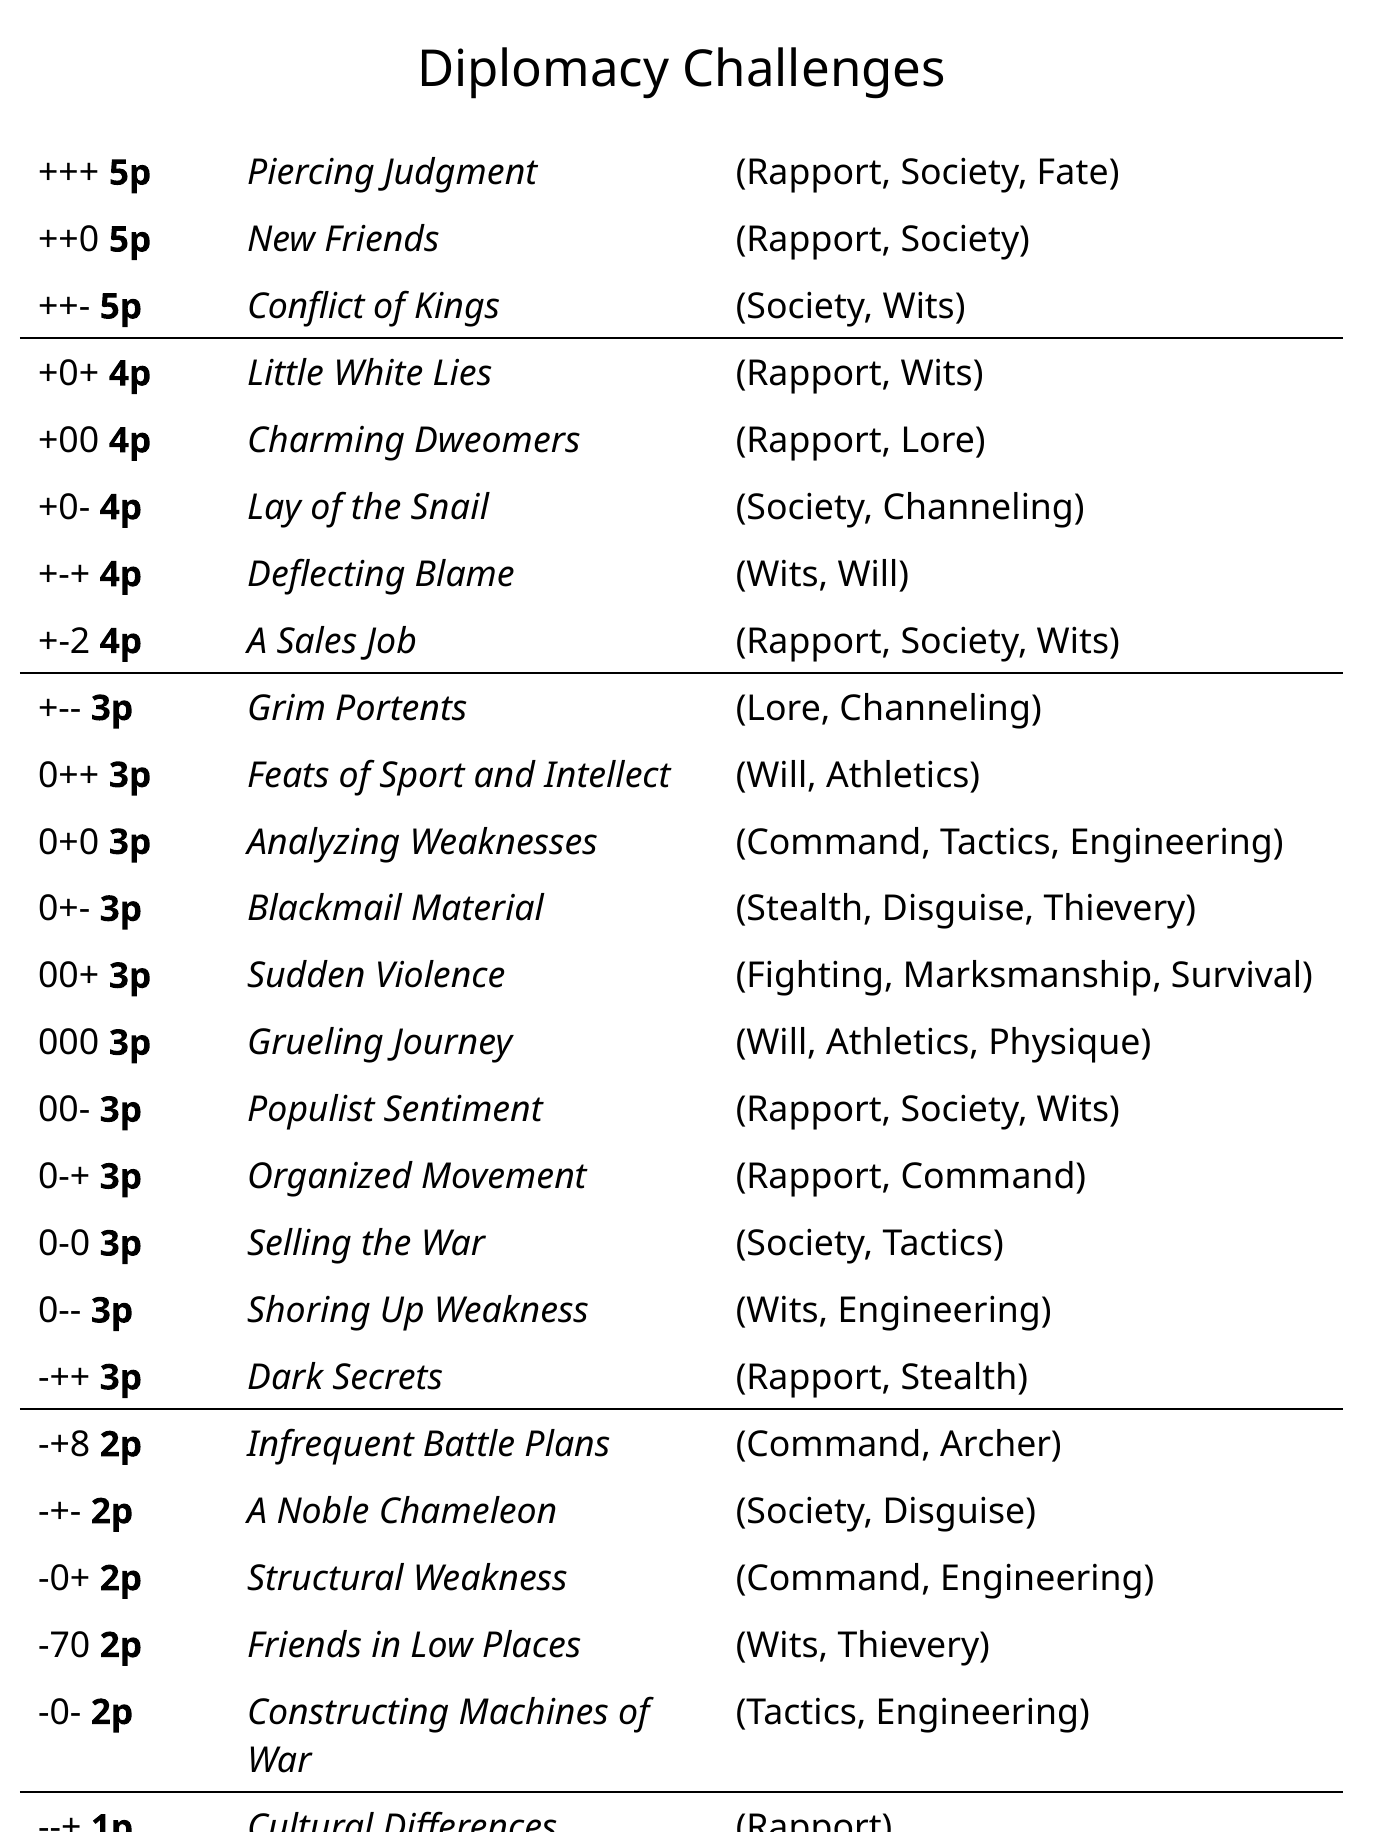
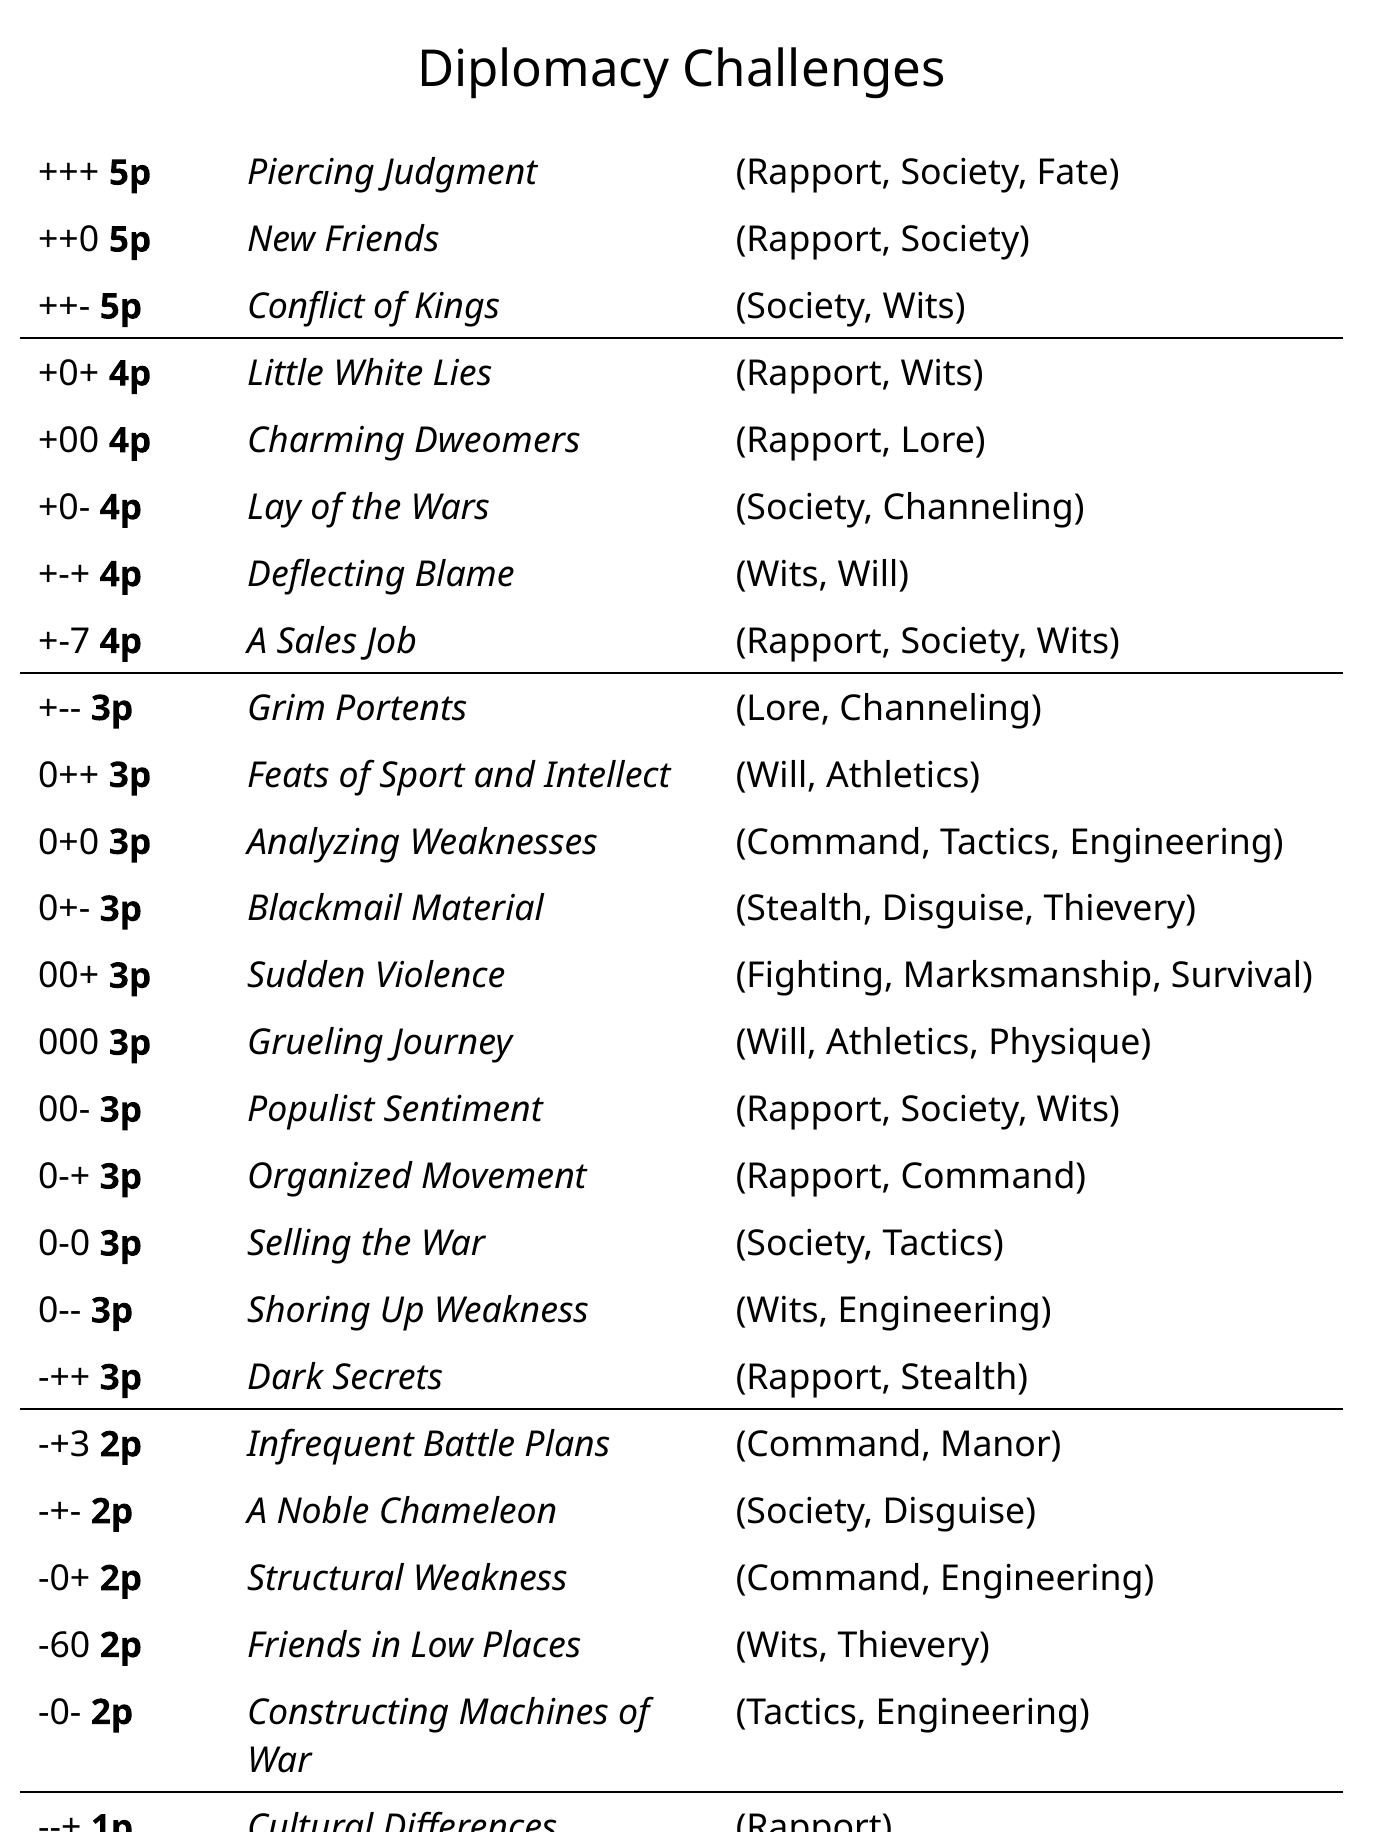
Snail: Snail -> Wars (450, 508)
+-2: +-2 -> +-7 (64, 641)
-+8: -+8 -> -+3 (64, 1445)
Archer: Archer -> Manor (1001, 1445)
-70: -70 -> -60 (64, 1645)
